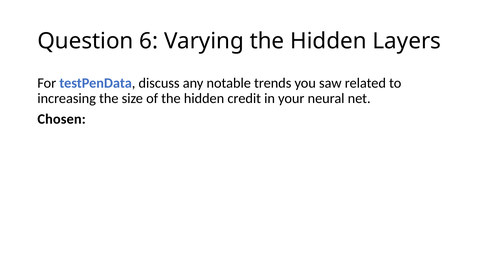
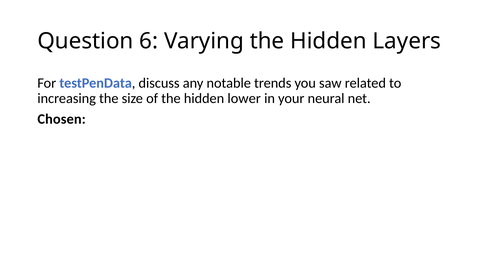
credit: credit -> lower (244, 98)
